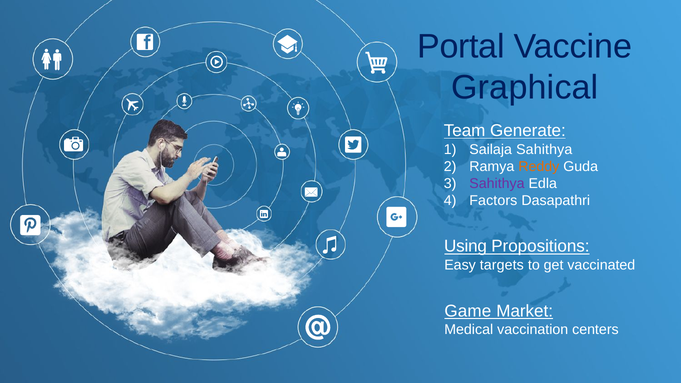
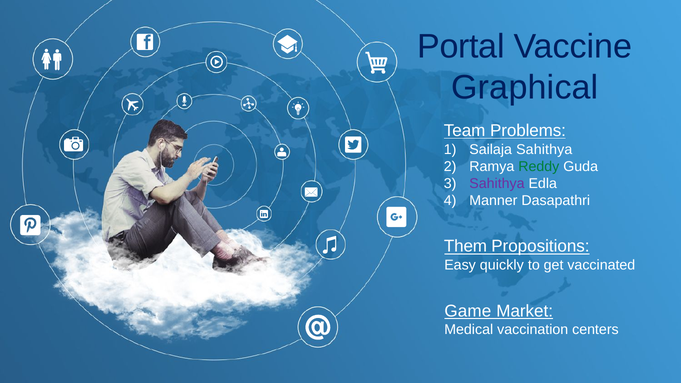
Generate: Generate -> Problems (528, 131)
Reddy colour: orange -> green (539, 166)
Factors: Factors -> Manner (493, 200)
Using: Using -> Them (466, 246)
targets: targets -> quickly (502, 265)
